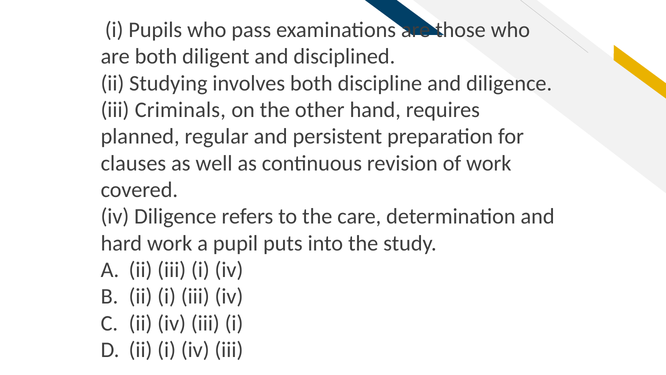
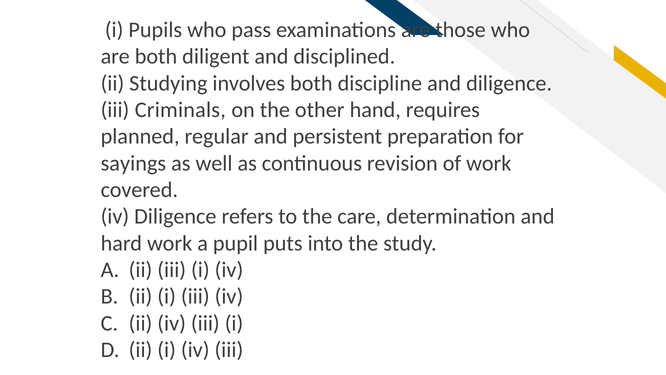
clauses: clauses -> sayings (133, 163)
